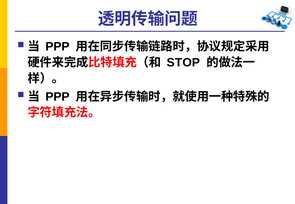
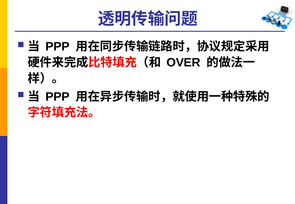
STOP: STOP -> OVER (183, 63)
